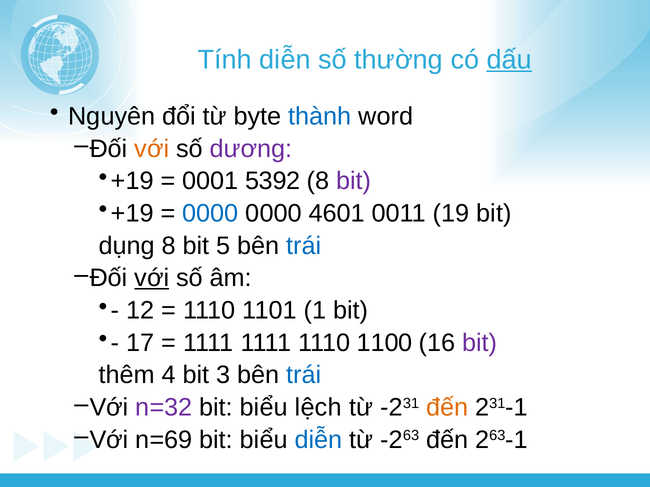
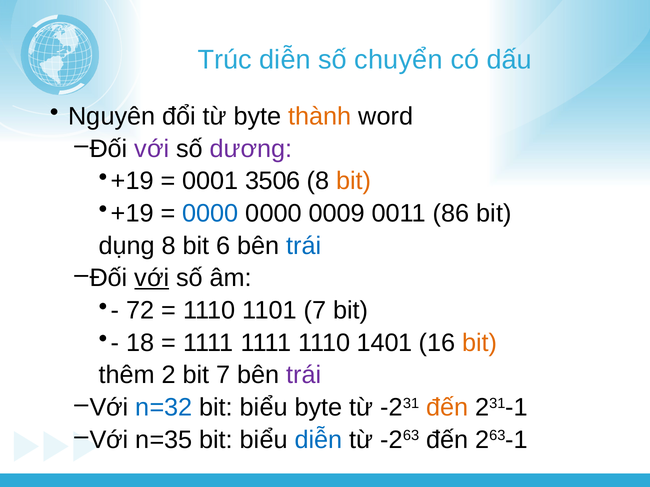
Tính: Tính -> Trúc (225, 60)
thường: thường -> chuyển (399, 60)
dấu underline: present -> none (509, 60)
thành colour: blue -> orange (320, 116)
với colour: orange -> purple (152, 149)
5392: 5392 -> 3506 (273, 181)
bit colour: purple -> orange (354, 181)
4601: 4601 -> 0009 (337, 214)
19: 19 -> 86 (451, 214)
5: 5 -> 6 (223, 246)
12: 12 -> 72 (140, 311)
1101 1: 1 -> 7 (315, 311)
17: 17 -> 18 (140, 343)
1100: 1100 -> 1401 (385, 343)
bit colour: purple -> orange (480, 343)
4: 4 -> 2 (169, 375)
bit 3: 3 -> 7 (223, 375)
trái colour: blue -> purple (304, 375)
n=32 colour: purple -> blue (164, 408)
biểu lệch: lệch -> byte (318, 408)
n=69: n=69 -> n=35 (164, 440)
